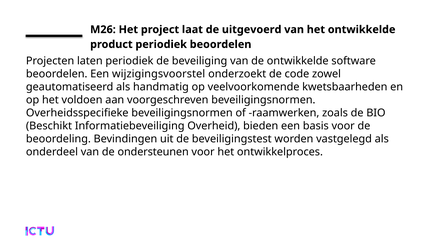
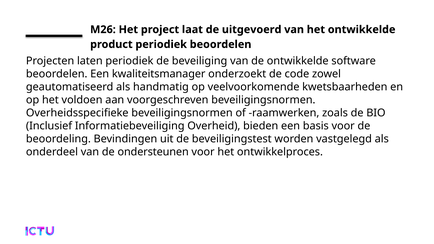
wijzigingsvoorstel: wijzigingsvoorstel -> kwaliteitsmanager (159, 74)
Beschikt: Beschikt -> Inclusief (49, 126)
